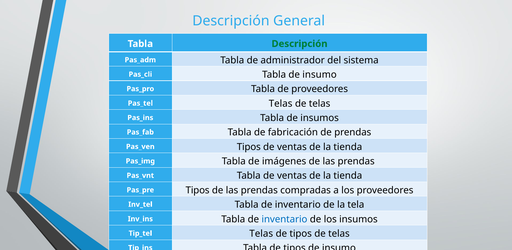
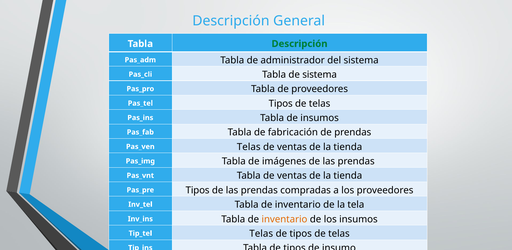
Tabla de insumo: insumo -> sistema (320, 75)
Telas: Telas -> Tipos (281, 104)
Tipos: Tipos -> Telas (249, 147)
inventario colour: blue -> orange (284, 219)
